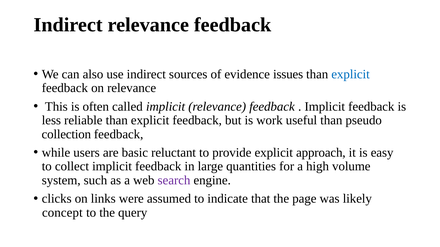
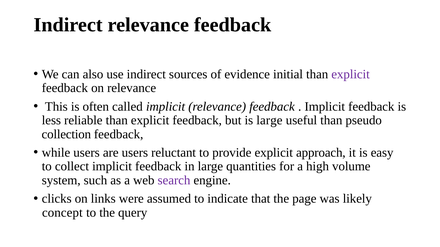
issues: issues -> initial (288, 74)
explicit colour: blue -> purple (351, 74)
is work: work -> large (269, 121)
are basic: basic -> users (135, 153)
